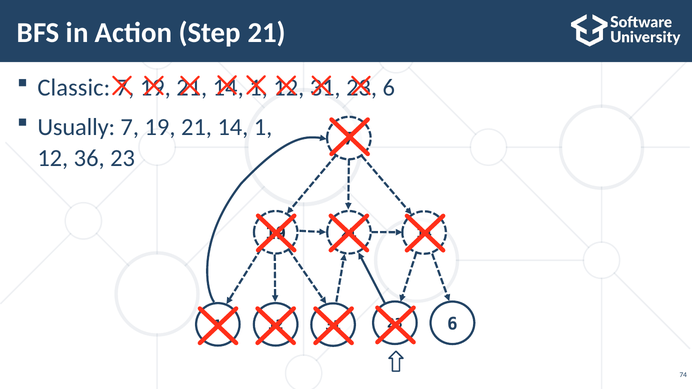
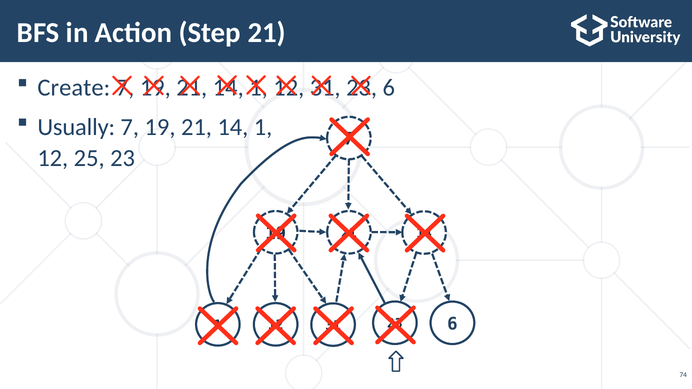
Classic: Classic -> Create (74, 88)
36: 36 -> 25 (89, 158)
